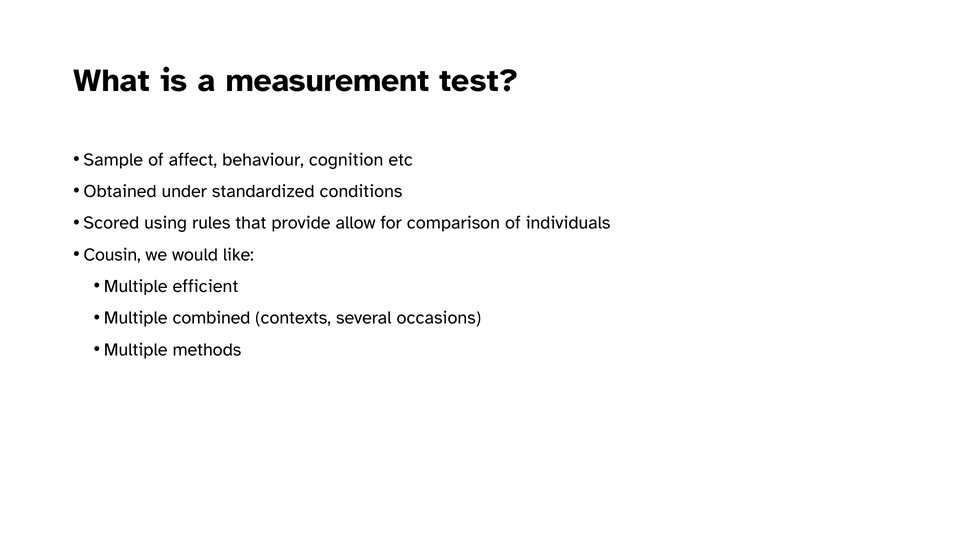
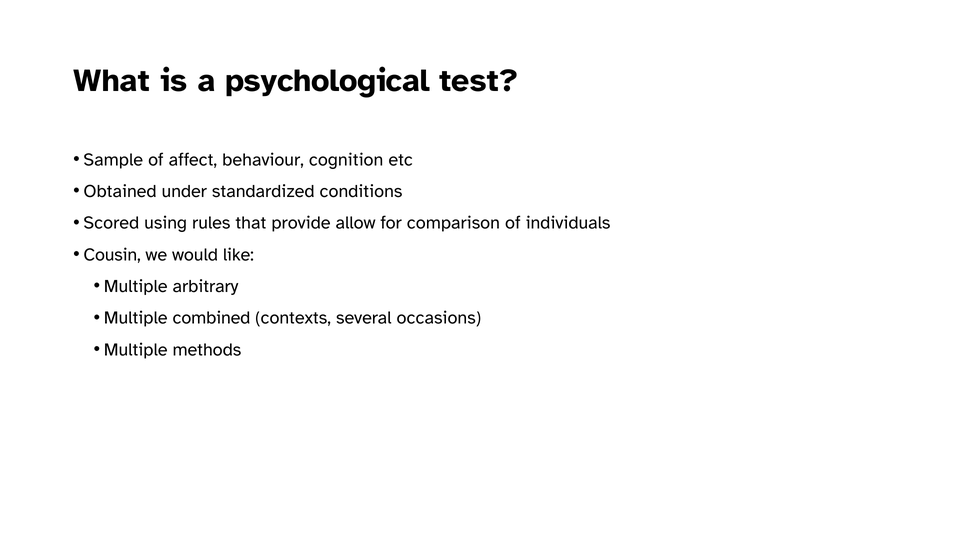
measurement: measurement -> psychological (327, 81)
efficient: efficient -> arbitrary (206, 286)
